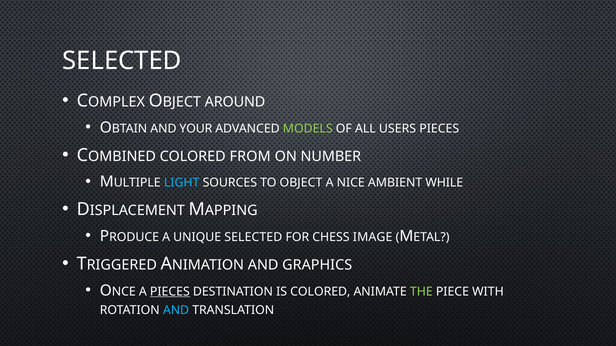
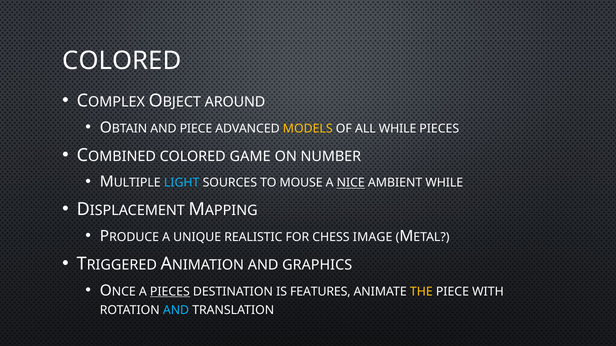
SELECTED: SELECTED -> COLORED (122, 61)
AND YOUR: YOUR -> PIECE (196, 129)
MODELS colour: light green -> yellow (308, 129)
ALL USERS: USERS -> WHILE (398, 129)
FROM: FROM -> GAME (250, 157)
OBJECT: OBJECT -> MOUSE (301, 183)
NICE underline: none -> present (351, 183)
UNIQUE SELECTED: SELECTED -> REALISTIC (253, 238)
IS COLORED: COLORED -> FEATURES (320, 292)
THE colour: light green -> yellow (421, 292)
